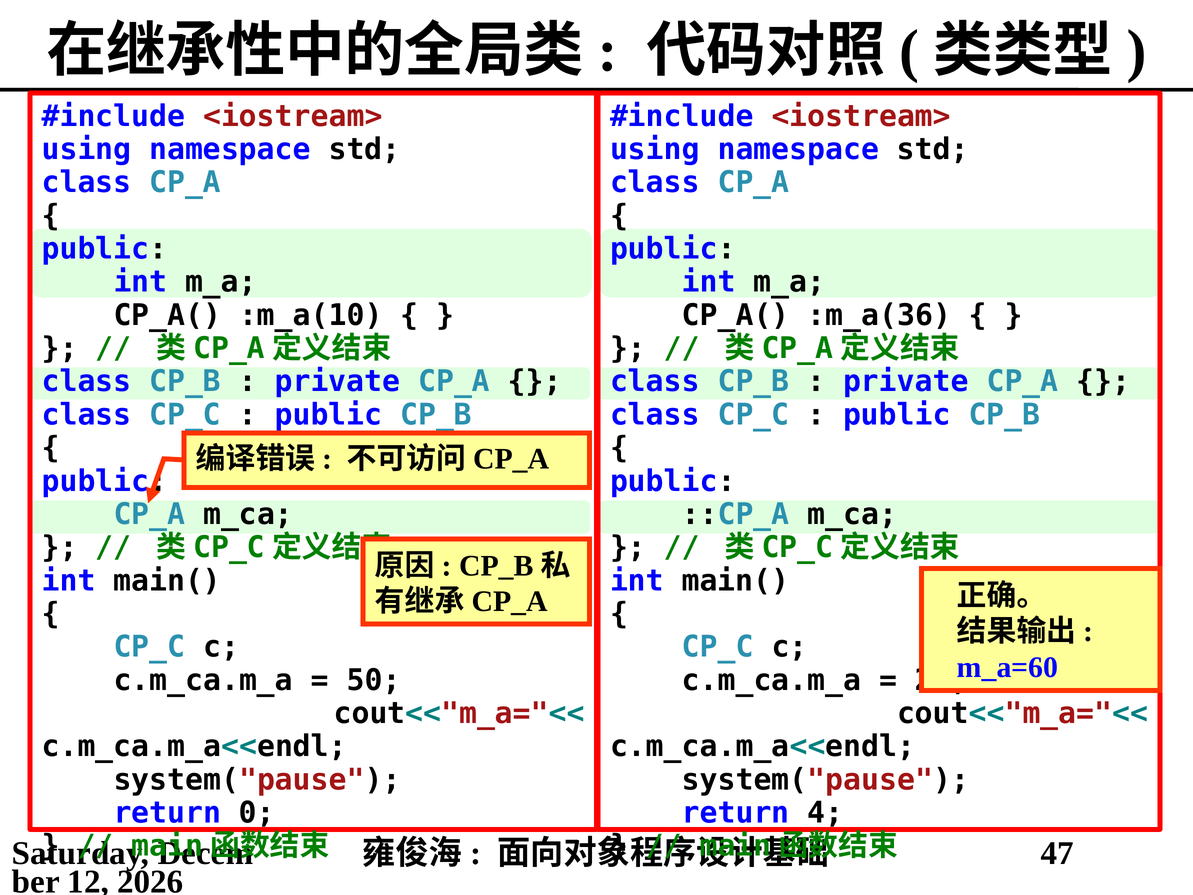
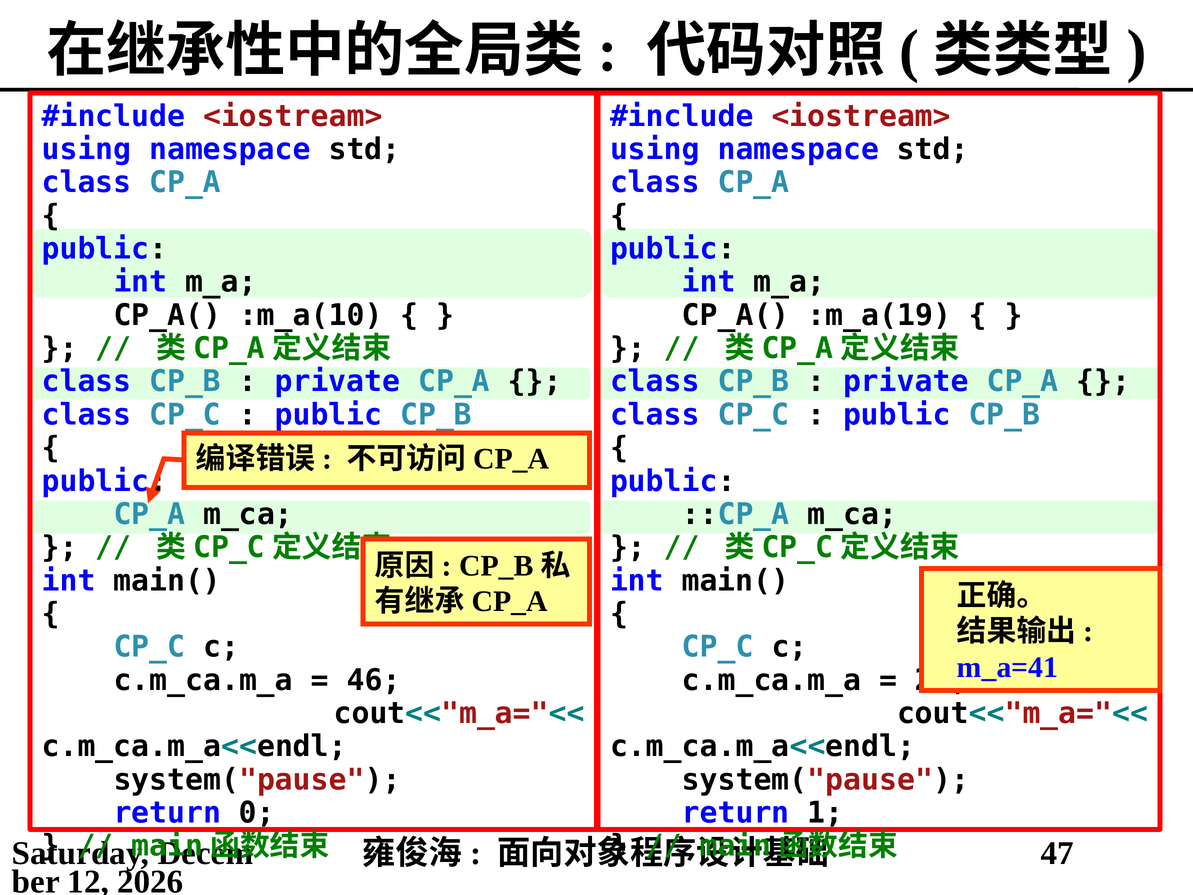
:m_a(36: :m_a(36 -> :m_a(19 (879, 315)
m_a=60: m_a=60 -> m_a=41 (1008, 667)
50: 50 -> 46 (374, 680)
4: 4 -> 1 (825, 813)
